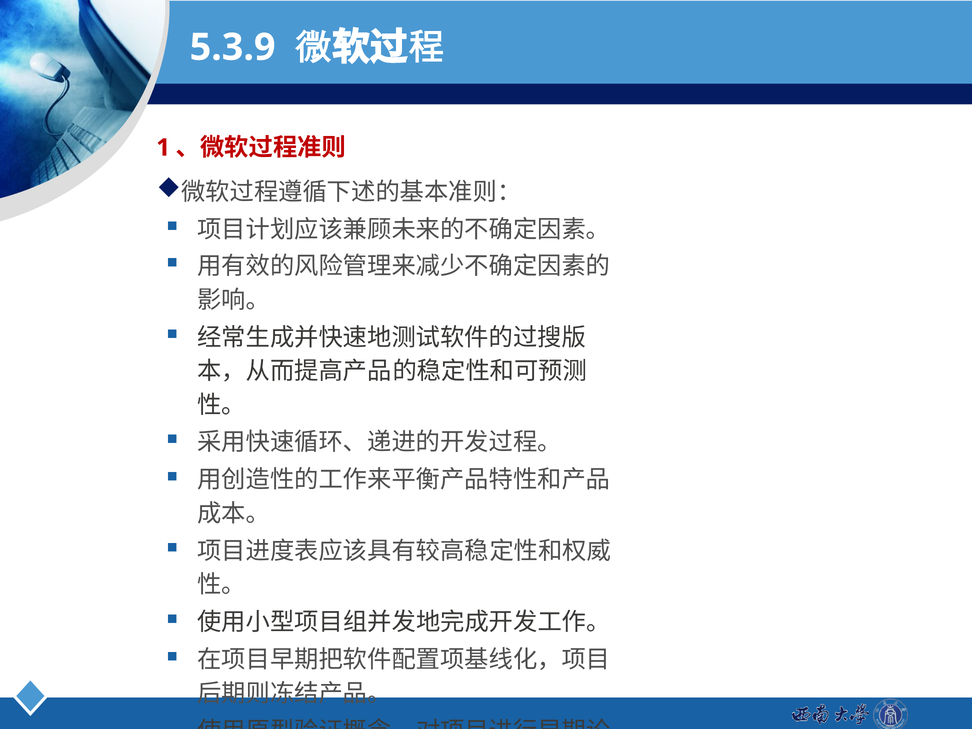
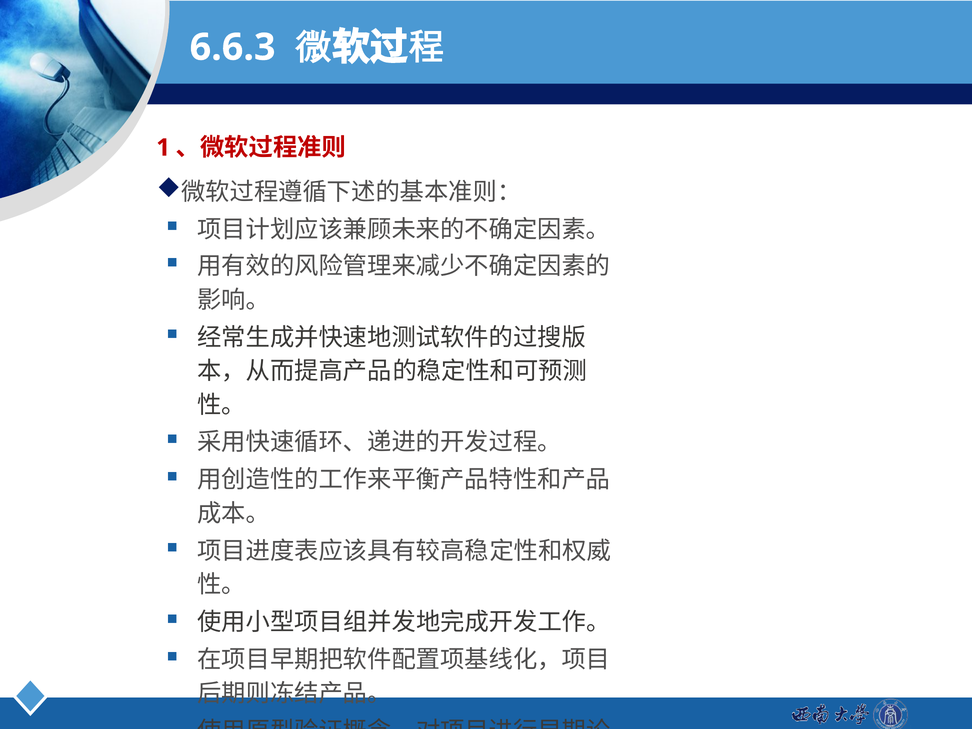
5.3.9: 5.3.9 -> 6.6.3 (233, 47)
